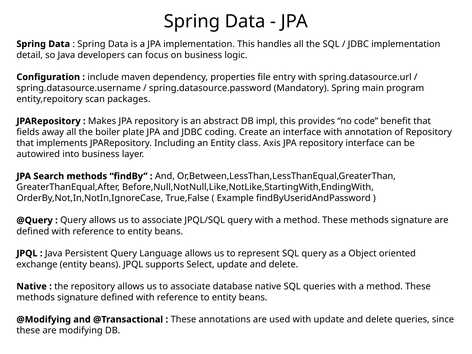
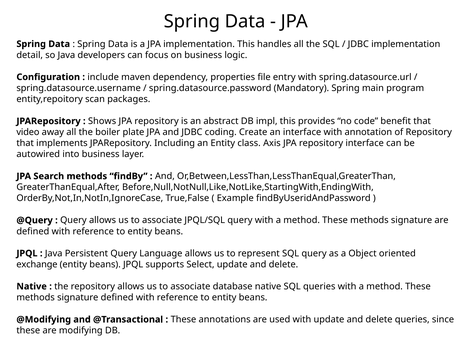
Makes: Makes -> Shows (102, 121)
fields: fields -> video (28, 132)
